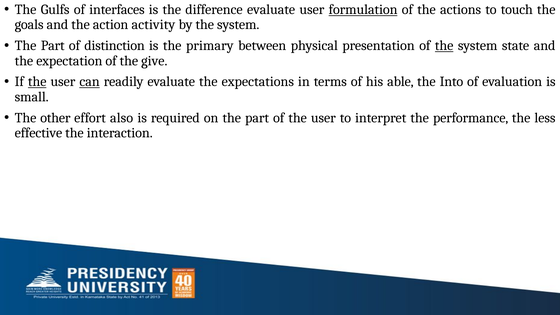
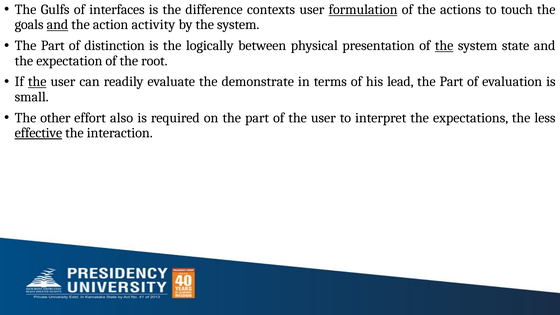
difference evaluate: evaluate -> contexts (271, 10)
and underline: none -> present (57, 25)
primary: primary -> logically (210, 46)
give: give -> root (154, 61)
can underline: present -> none (90, 82)
expectations: expectations -> demonstrate (258, 82)
able: able -> lead (400, 82)
Into: Into -> Part (451, 82)
performance: performance -> expectations (471, 118)
effective underline: none -> present (38, 133)
